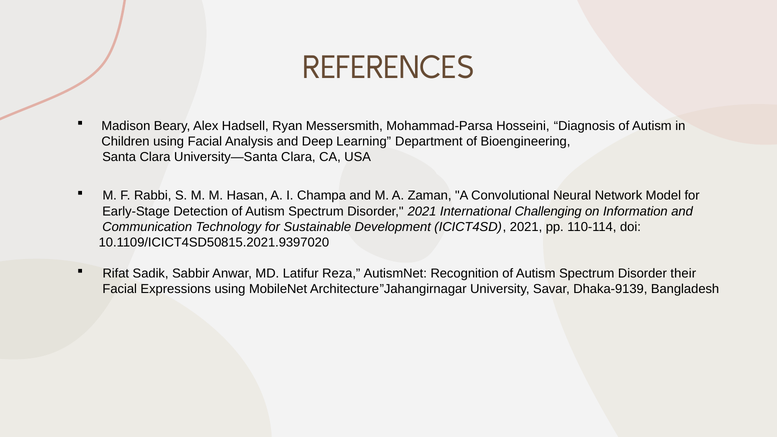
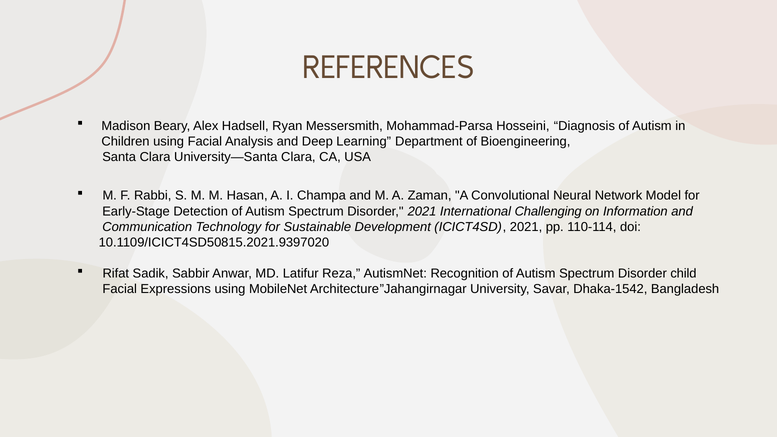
their: their -> child (683, 273)
Dhaka-9139: Dhaka-9139 -> Dhaka-1542 (610, 289)
